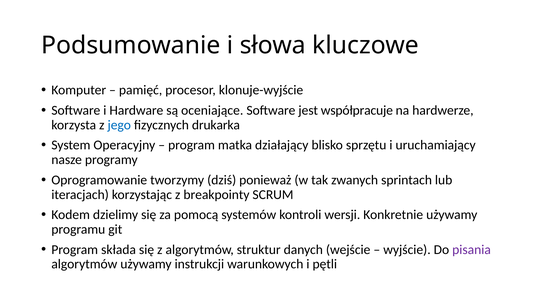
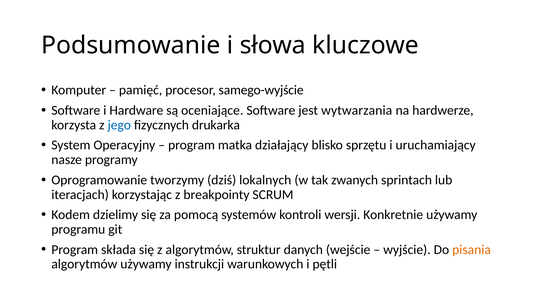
klonuje-wyjście: klonuje-wyjście -> samego-wyjście (261, 90)
współpracuje: współpracuje -> wytwarzania (357, 111)
ponieważ: ponieważ -> lokalnych (265, 180)
pisania colour: purple -> orange (472, 250)
